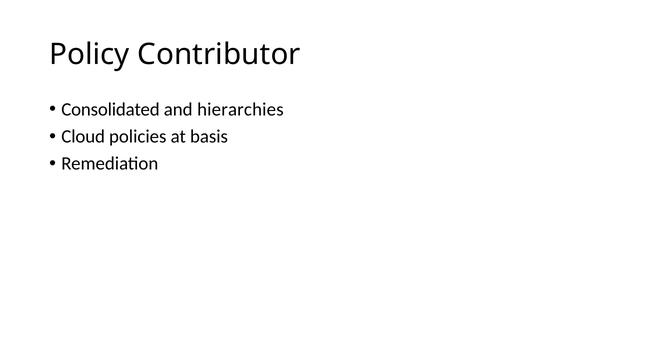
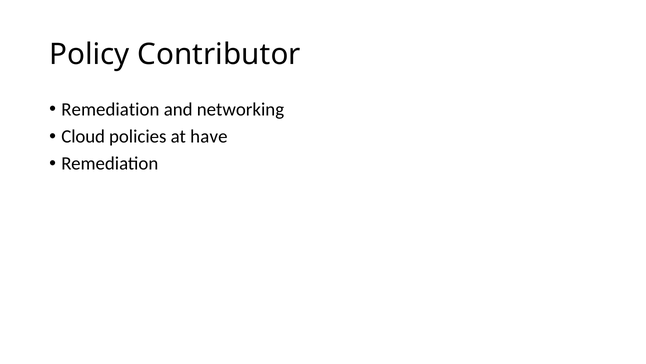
Consolidated: Consolidated -> Remediation (110, 109)
hierarchies: hierarchies -> networking (240, 109)
basis: basis -> have (209, 136)
